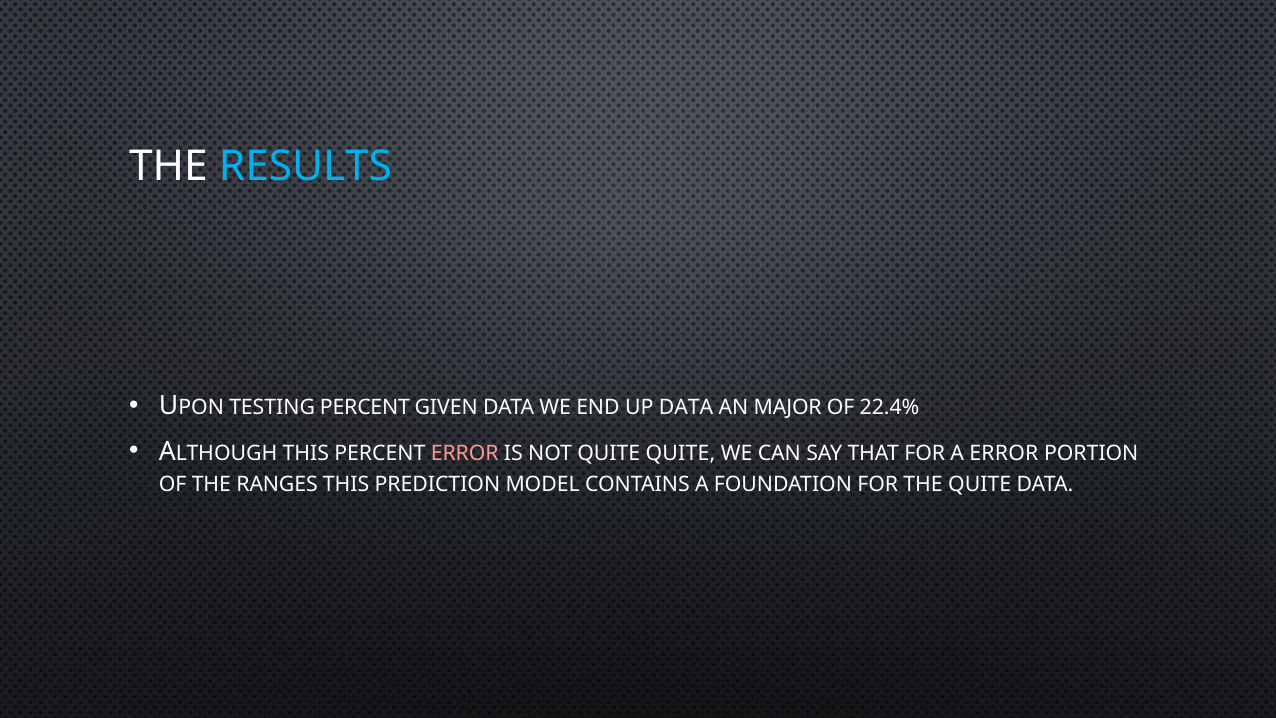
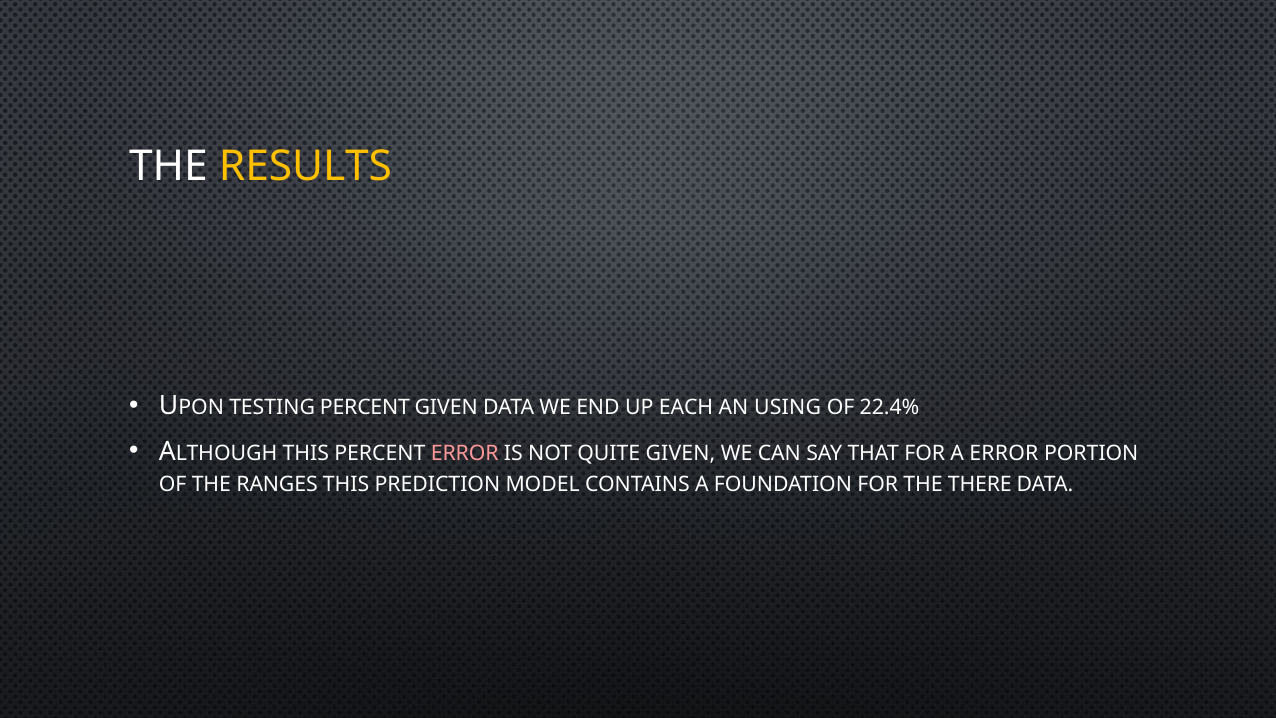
RESULTS colour: light blue -> yellow (306, 166)
UP DATA: DATA -> EACH (686, 408)
MAJOR: MAJOR -> USING (788, 408)
QUITE QUITE: QUITE -> GIVEN (681, 453)
THE QUITE: QUITE -> THERE (980, 485)
